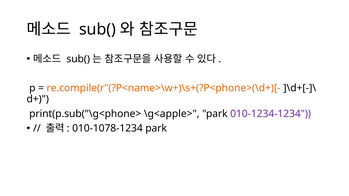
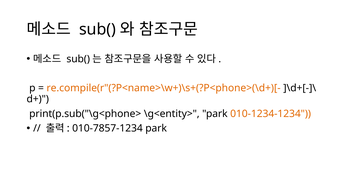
\g<apple>: \g<apple> -> \g<entity> (172, 114)
010-1234-1234 colour: purple -> orange (271, 114)
010-1078-1234: 010-1078-1234 -> 010-7857-1234 (107, 129)
